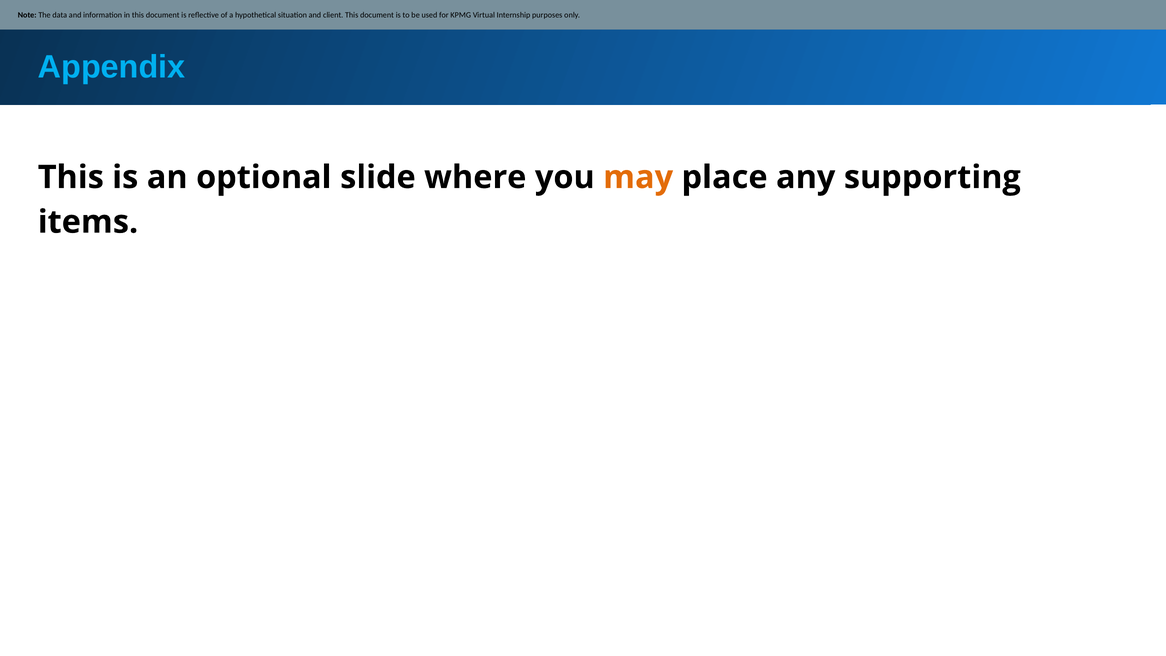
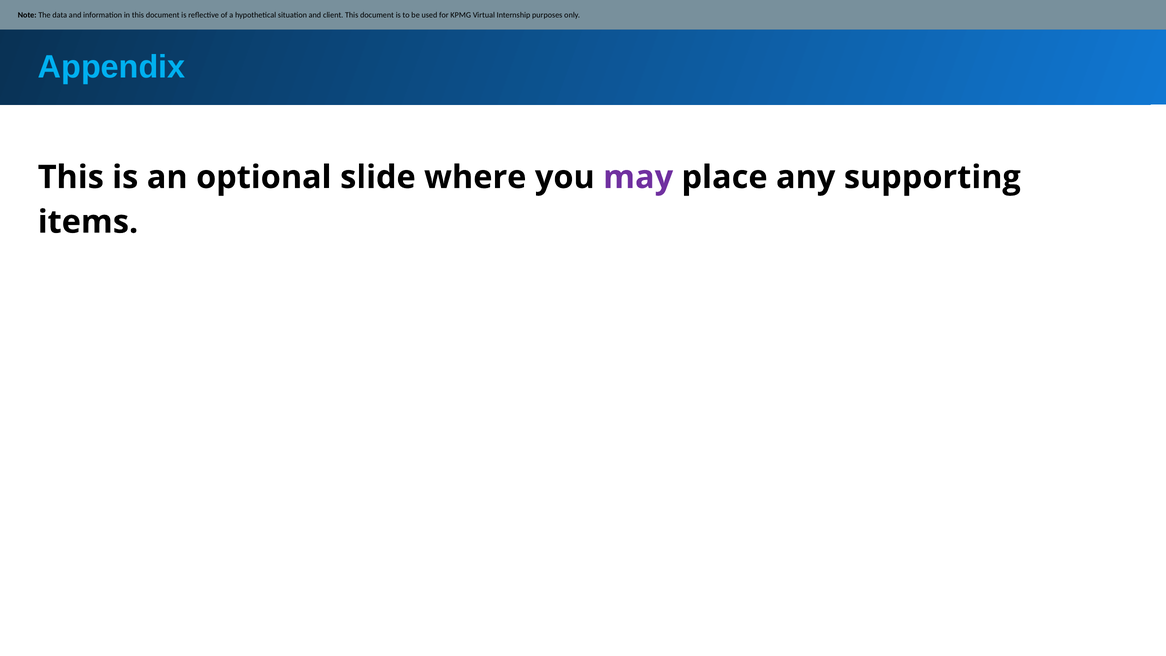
may colour: orange -> purple (638, 177)
